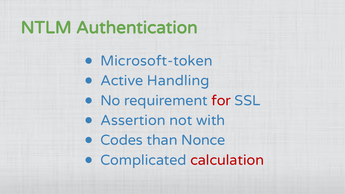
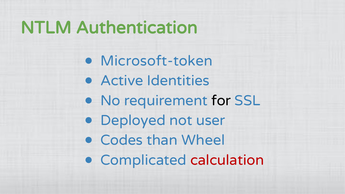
Handling: Handling -> Identities (178, 81)
for colour: red -> black (221, 101)
Assertion: Assertion -> Deployed (133, 120)
with: with -> user (211, 120)
Nonce: Nonce -> Wheel (203, 140)
